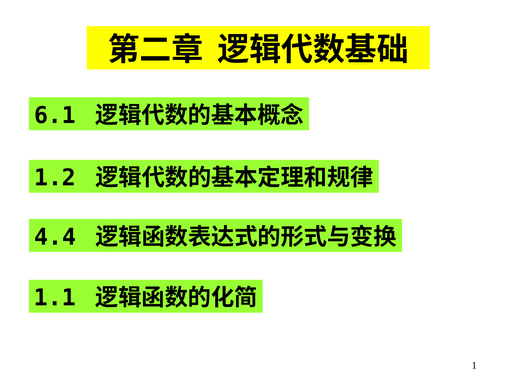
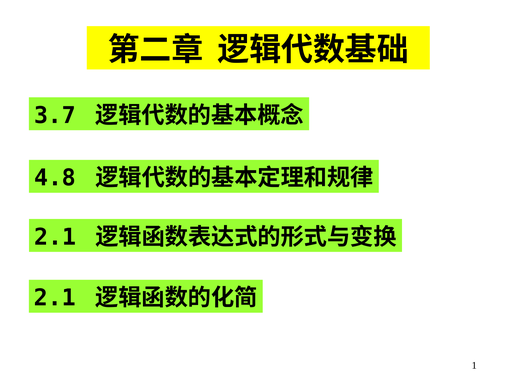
6.1: 6.1 -> 3.7 (55, 115)
1.2: 1.2 -> 4.8 (55, 178)
4.4: 4.4 -> 2.1 (55, 237)
1.1: 1.1 -> 2.1 (55, 298)
